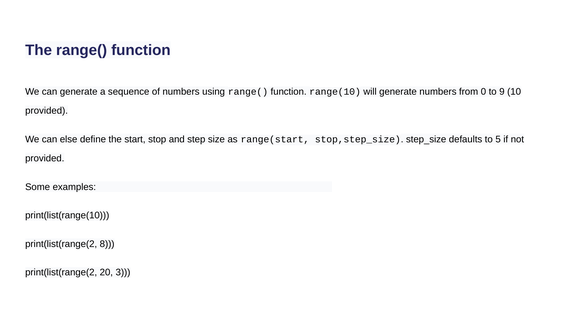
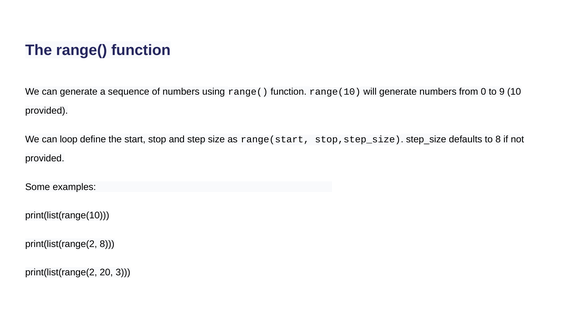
else: else -> loop (69, 139)
to 5: 5 -> 8 (498, 139)
